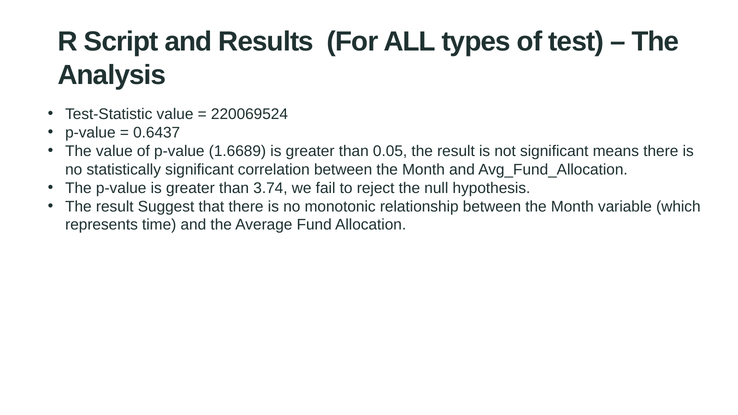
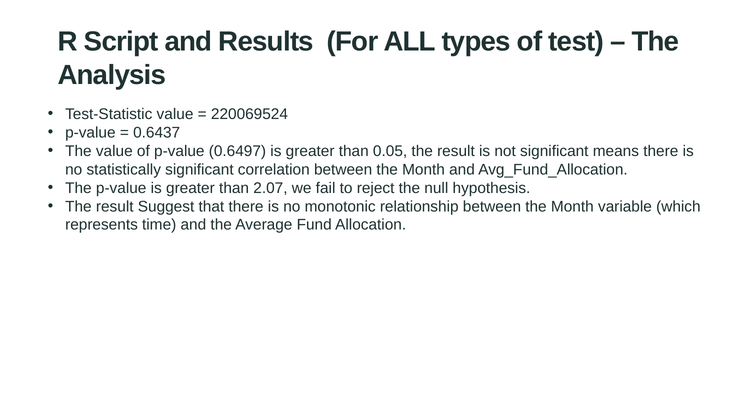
1.6689: 1.6689 -> 0.6497 (237, 151)
3.74: 3.74 -> 2.07 (270, 188)
